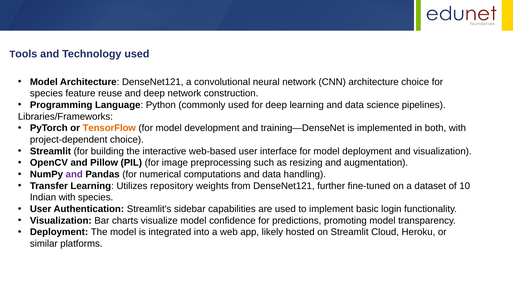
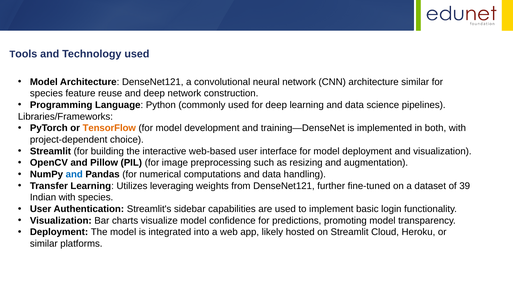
architecture choice: choice -> similar (415, 82)
and colour: purple -> blue (74, 174)
repository: repository -> leveraging (172, 186)
10: 10 -> 39 (465, 186)
